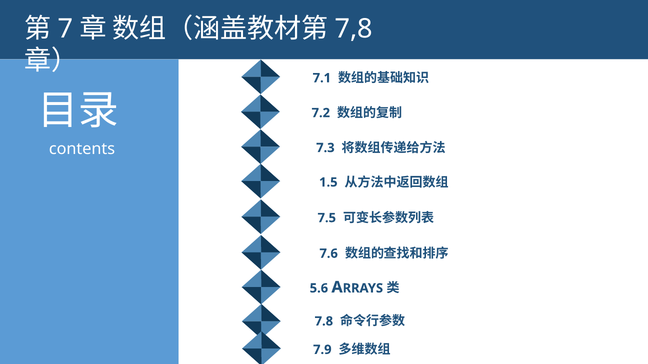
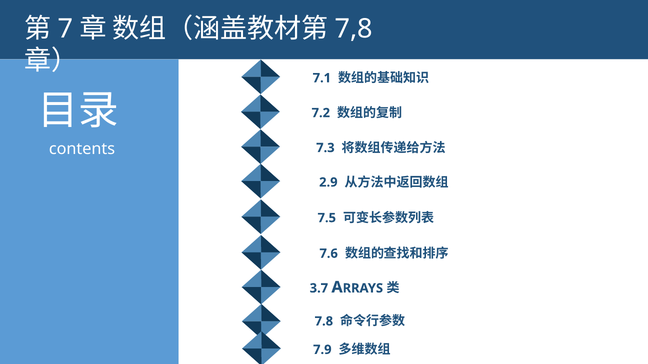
1.5: 1.5 -> 2.9 (328, 183)
5.6: 5.6 -> 3.7 (319, 289)
